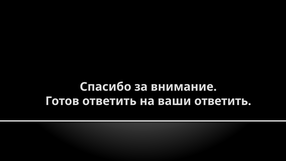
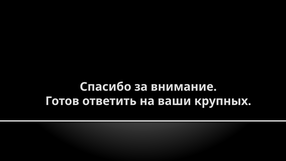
ваши ответить: ответить -> крупных (223, 101)
